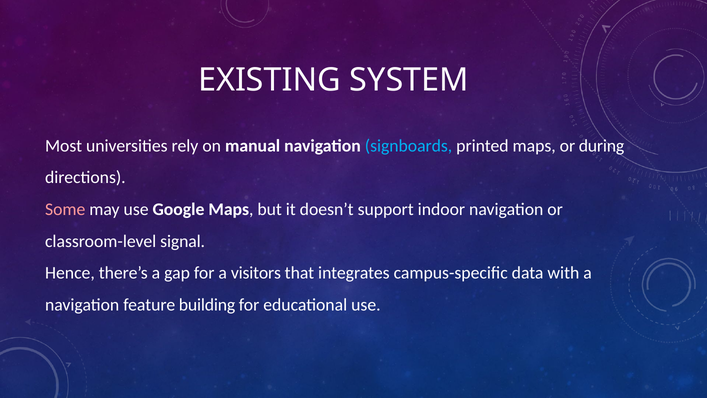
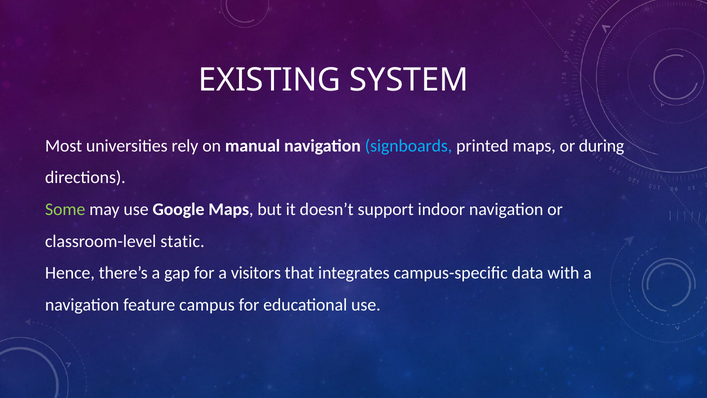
Some colour: pink -> light green (65, 209)
signal: signal -> static (183, 241)
building: building -> campus (207, 305)
